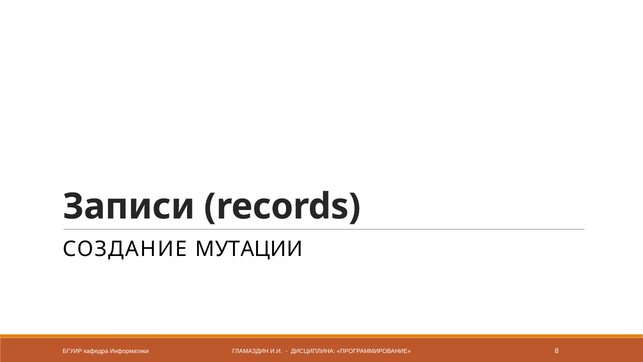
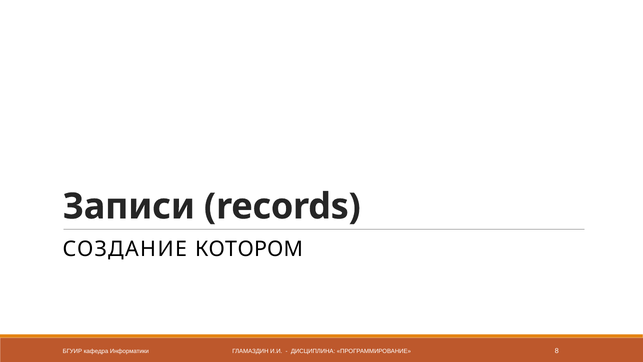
МУТАЦИИ: МУТАЦИИ -> КОТОРОМ (249, 249)
